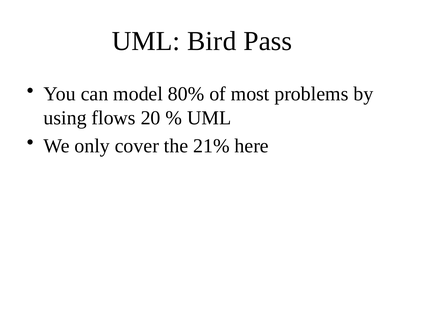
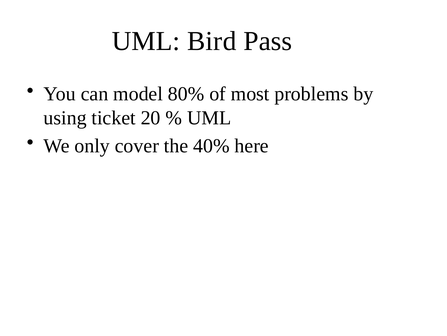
flows: flows -> ticket (114, 118)
21%: 21% -> 40% (211, 145)
